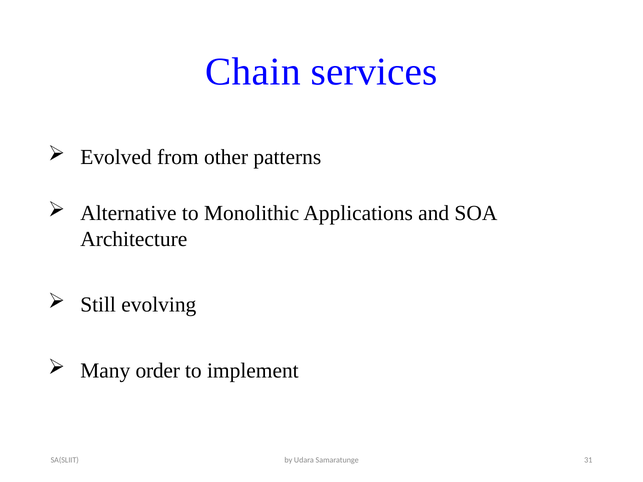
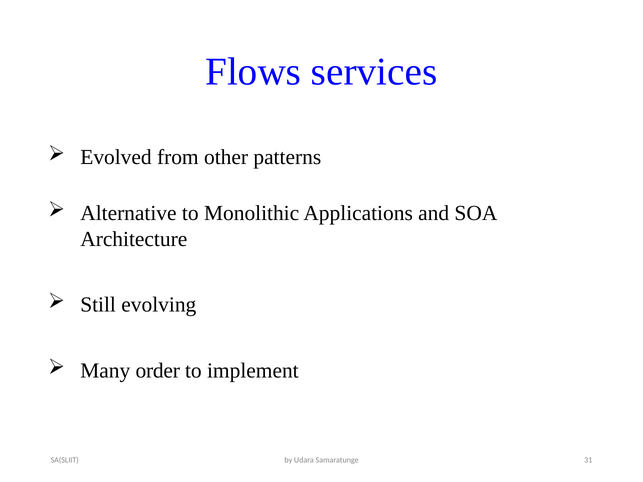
Chain: Chain -> Flows (253, 72)
